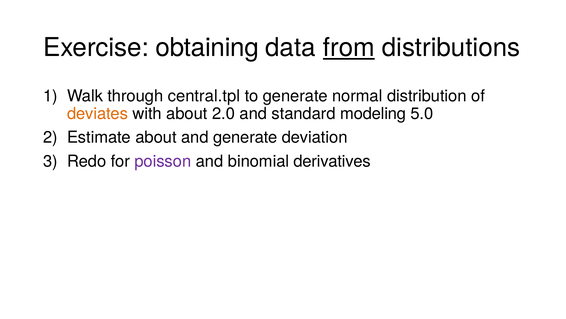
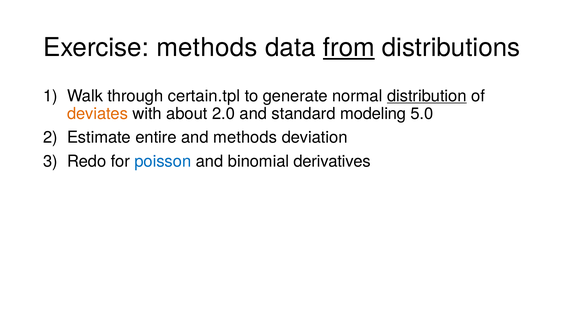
Exercise obtaining: obtaining -> methods (207, 48)
central.tpl: central.tpl -> certain.tpl (204, 96)
distribution underline: none -> present (427, 96)
Estimate about: about -> entire (156, 137)
and generate: generate -> methods (245, 137)
poisson colour: purple -> blue (163, 161)
